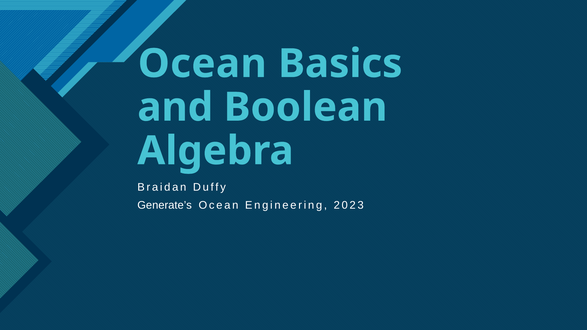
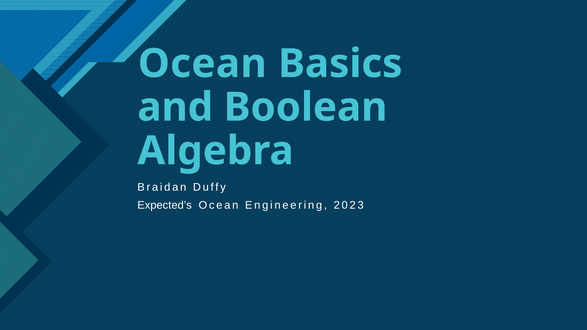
Generate’s: Generate’s -> Expected’s (165, 205)
